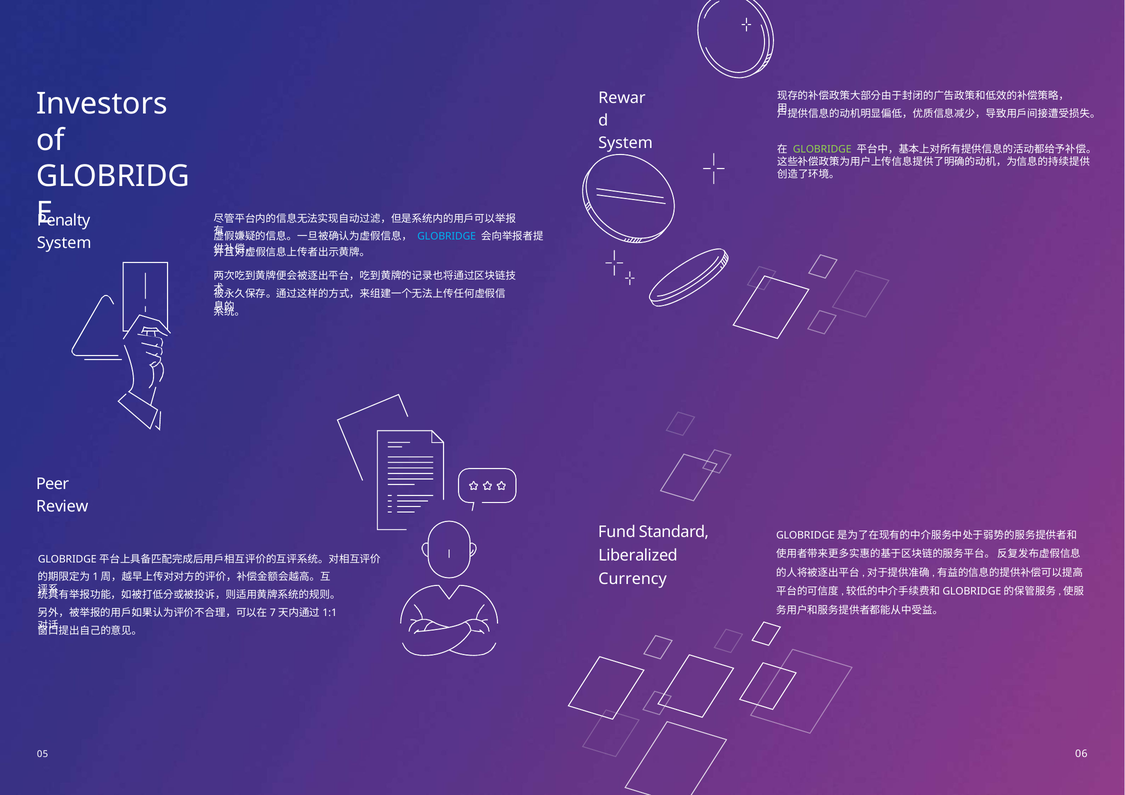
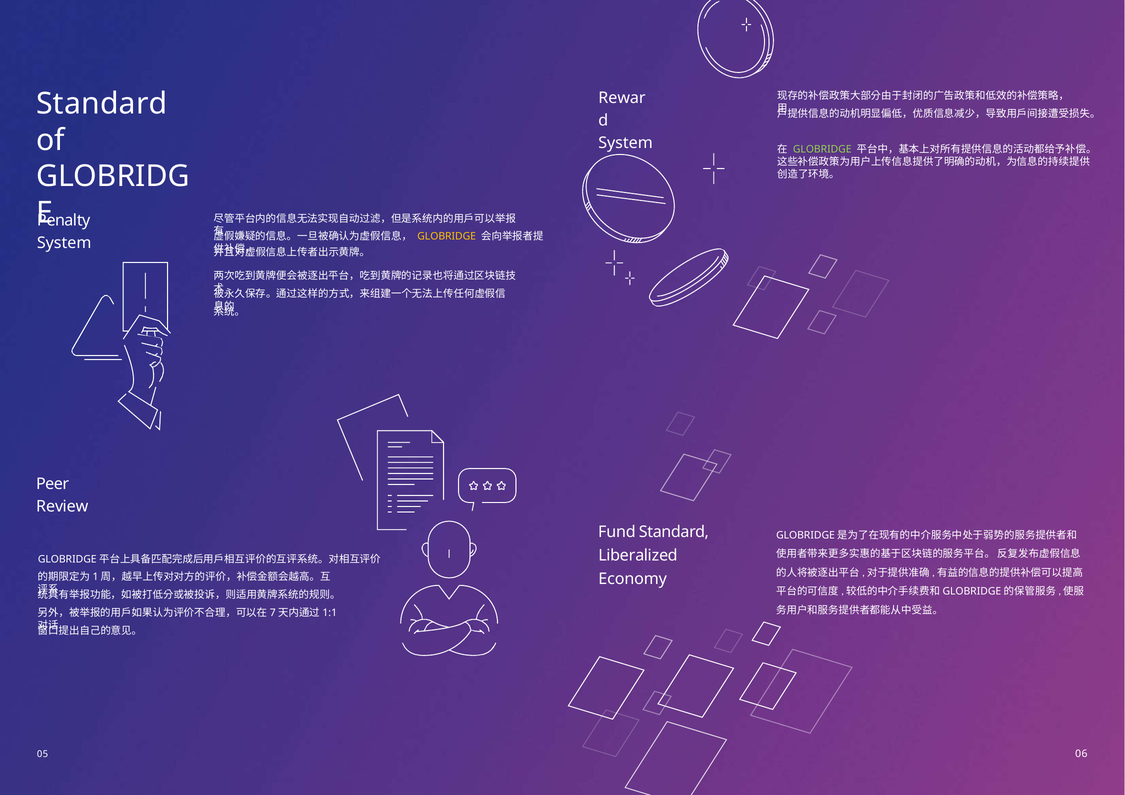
Investors: Investors -> Standard (102, 104)
GLOBRIDGE colour: light blue -> yellow (447, 237)
Currency: Currency -> Economy (633, 579)
